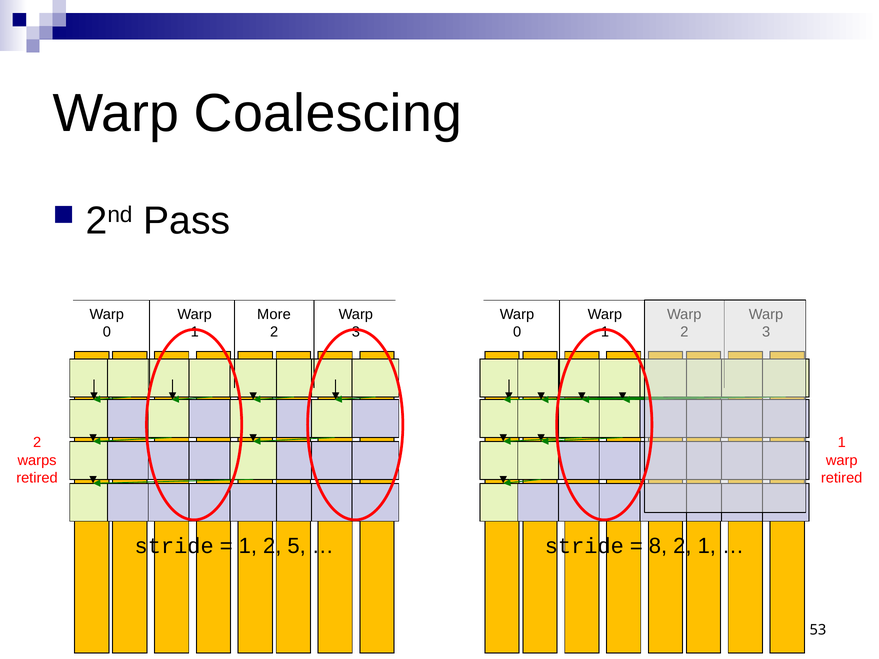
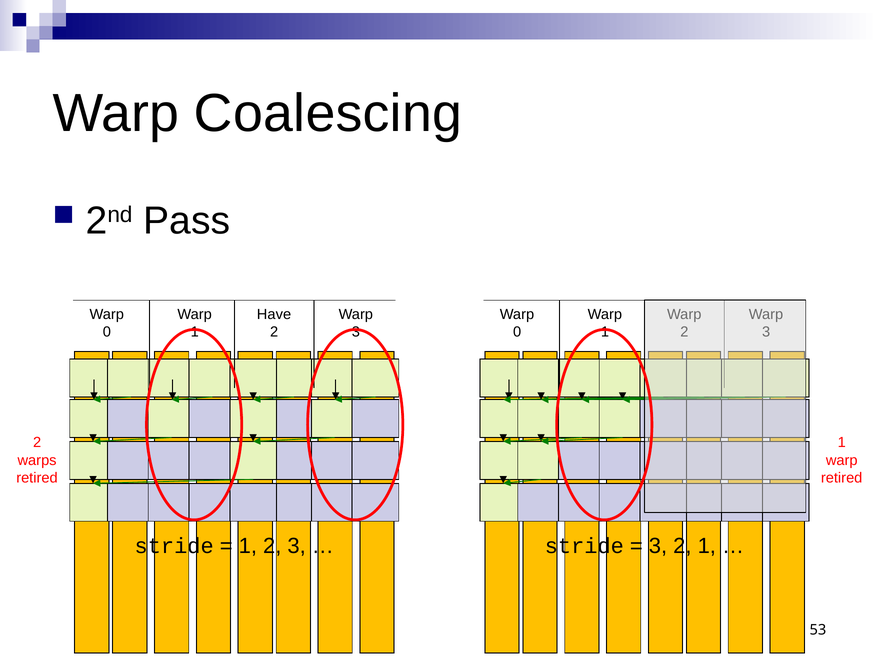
More: More -> Have (274, 314)
2 5: 5 -> 3 (297, 546)
8: 8 -> 3 (658, 546)
